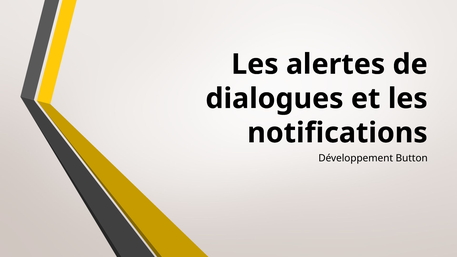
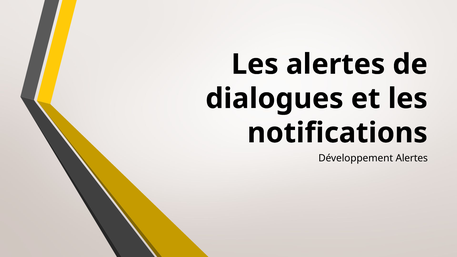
Développement Button: Button -> Alertes (412, 158)
